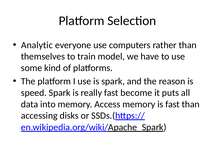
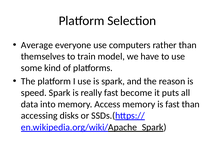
Analytic: Analytic -> Average (37, 45)
